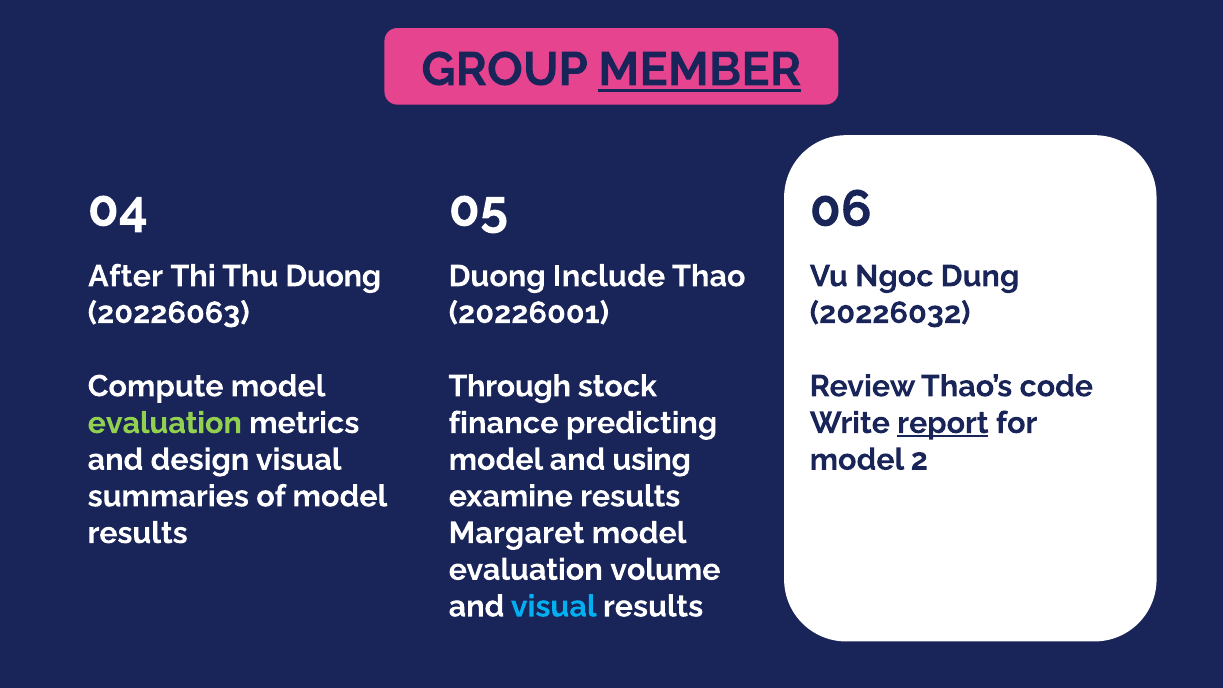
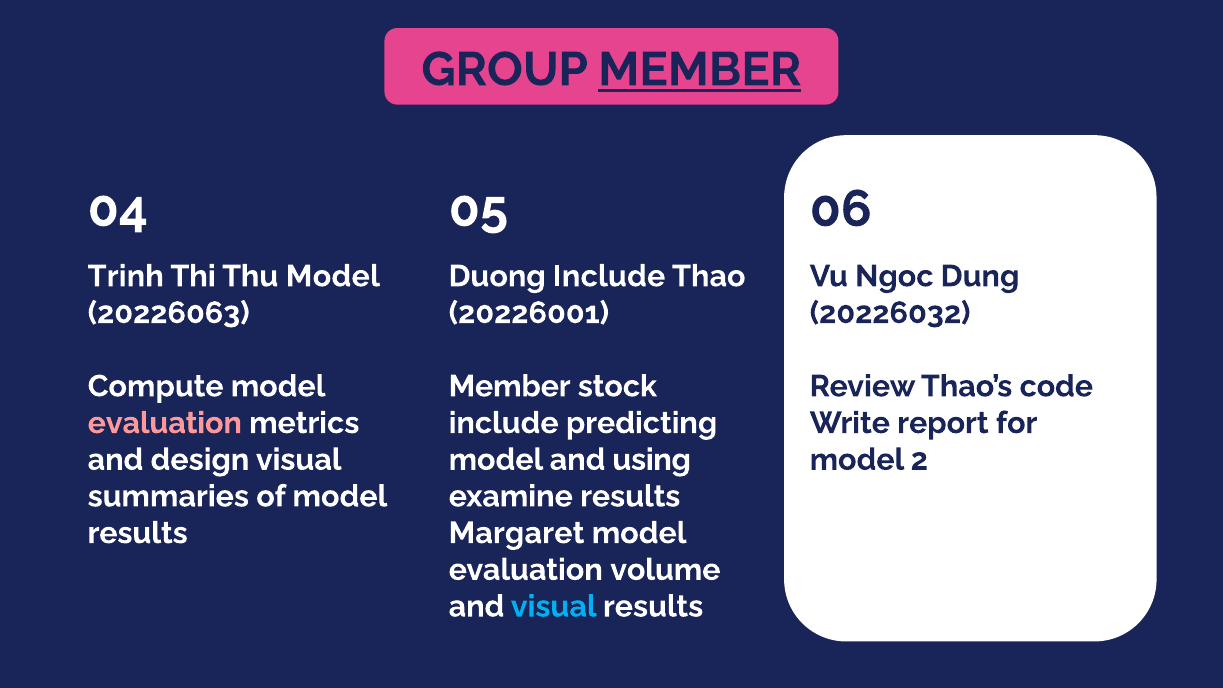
After: After -> Trinh (126, 276)
Thu Duong: Duong -> Model (333, 276)
Through: Through -> Member (510, 386)
evaluation colour: light green -> pink (165, 423)
finance: finance -> include (504, 423)
report underline: present -> none (943, 423)
